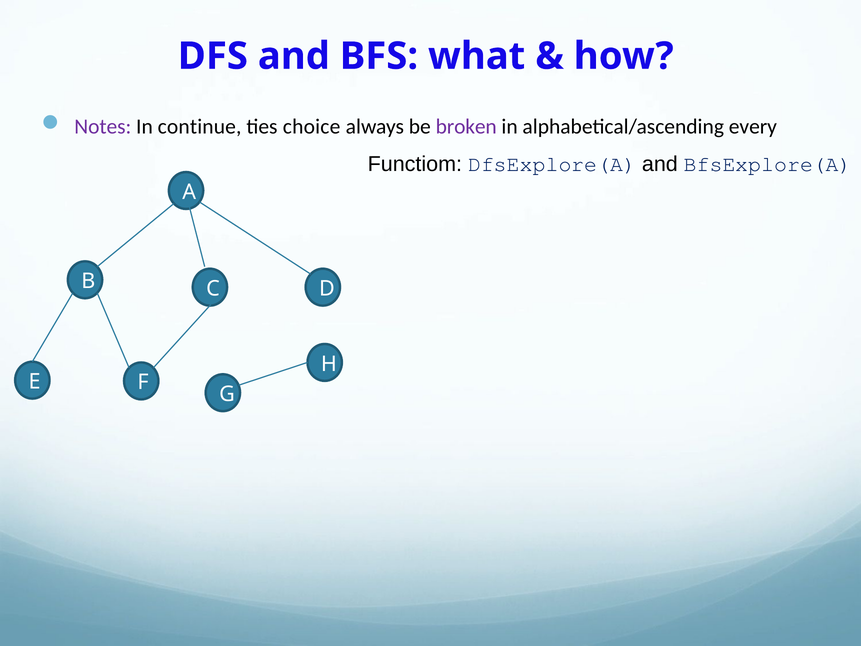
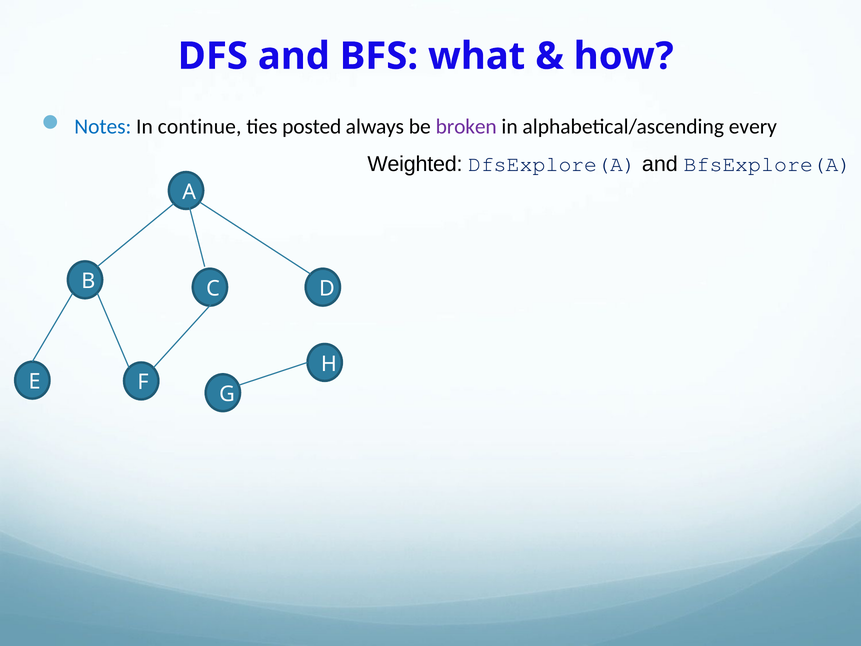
Notes colour: purple -> blue (103, 126)
choice: choice -> posted (312, 126)
Functiom: Functiom -> Weighted (415, 164)
